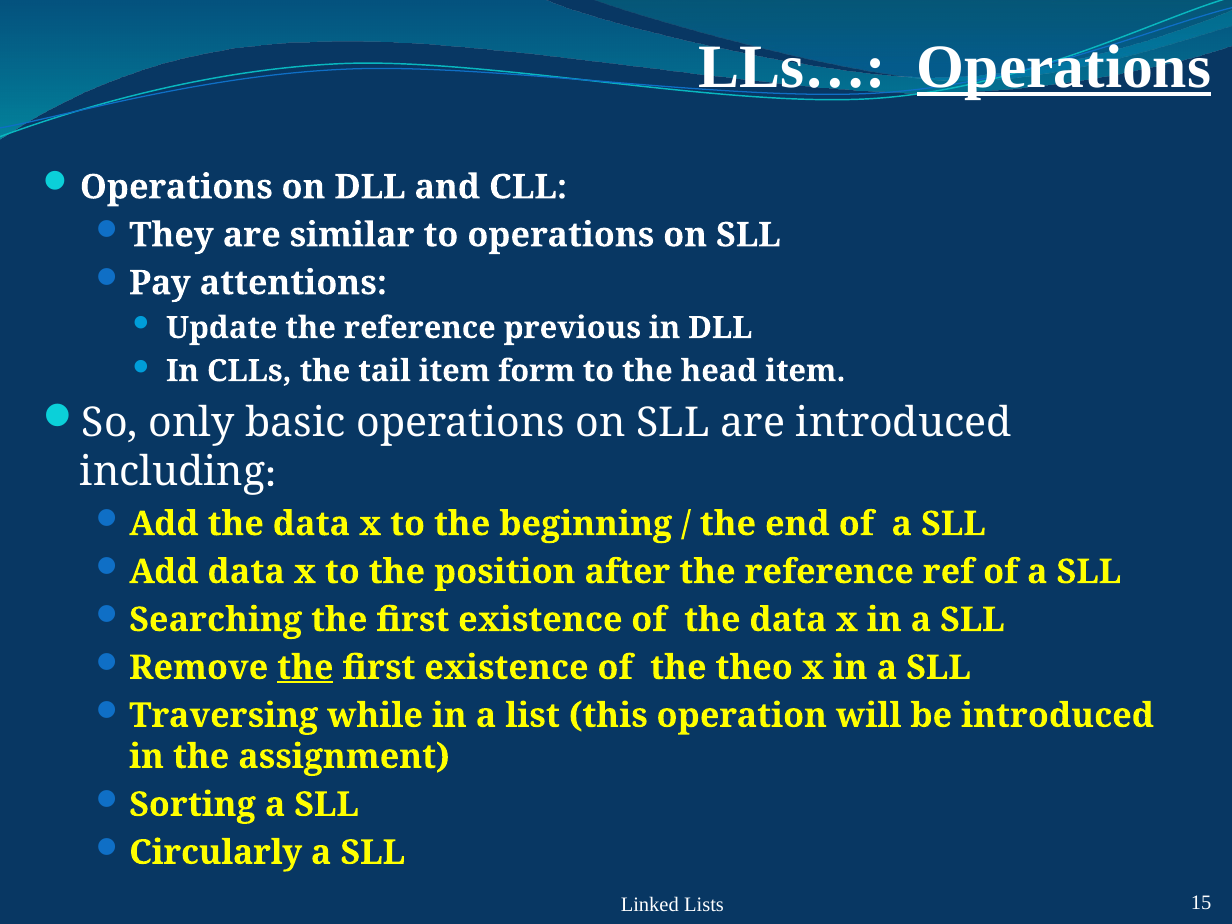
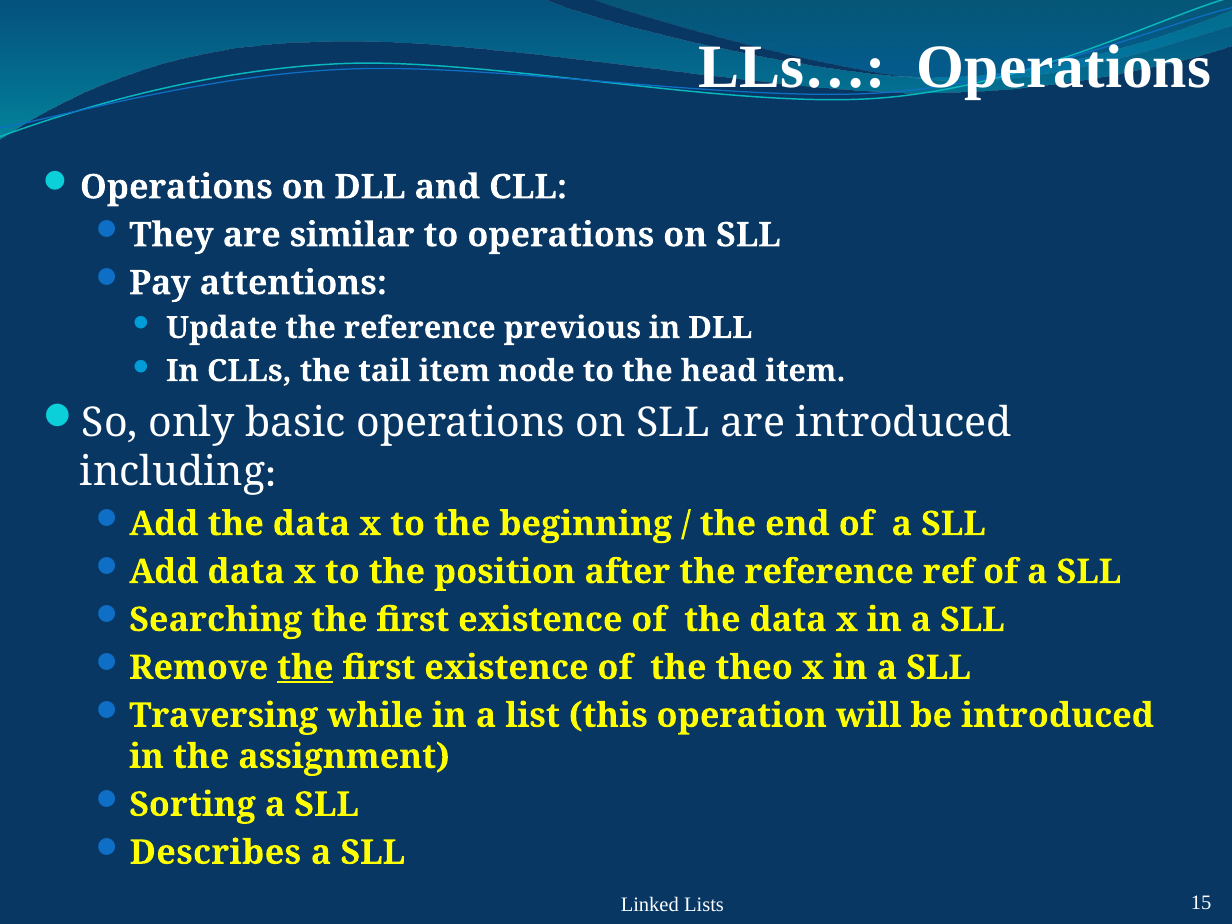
Operations underline: present -> none (1064, 68)
form: form -> node (536, 371)
Circularly: Circularly -> Describes (215, 853)
